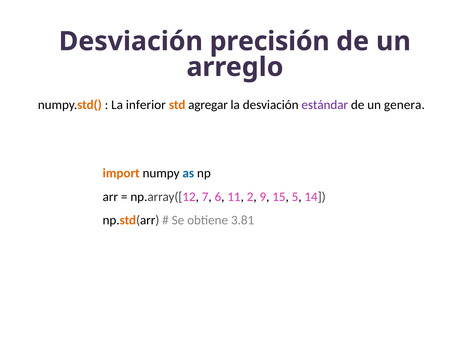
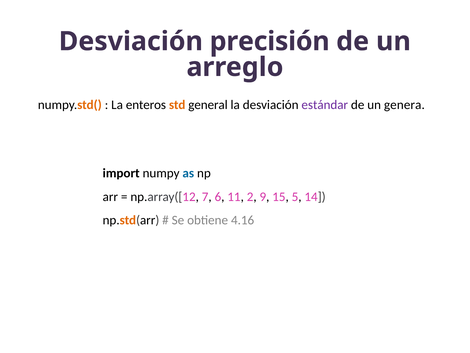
inferior: inferior -> enteros (146, 105)
agregar: agregar -> general (208, 105)
import colour: orange -> black (121, 173)
3.81: 3.81 -> 4.16 (243, 220)
